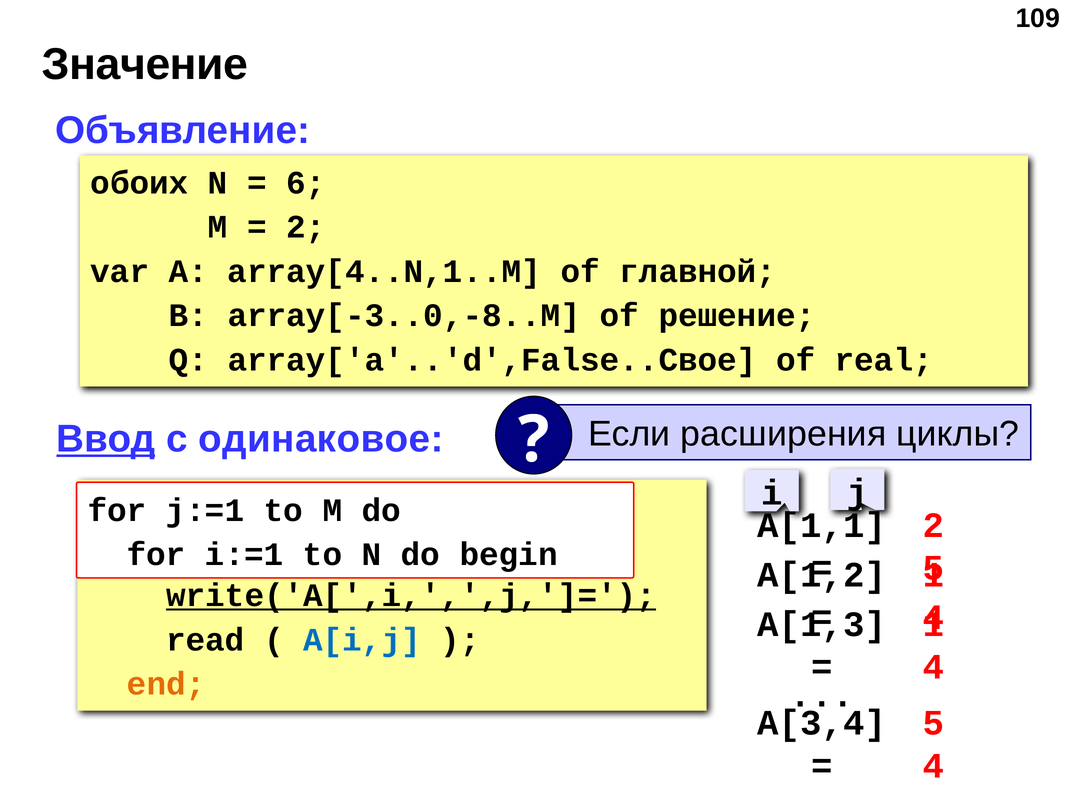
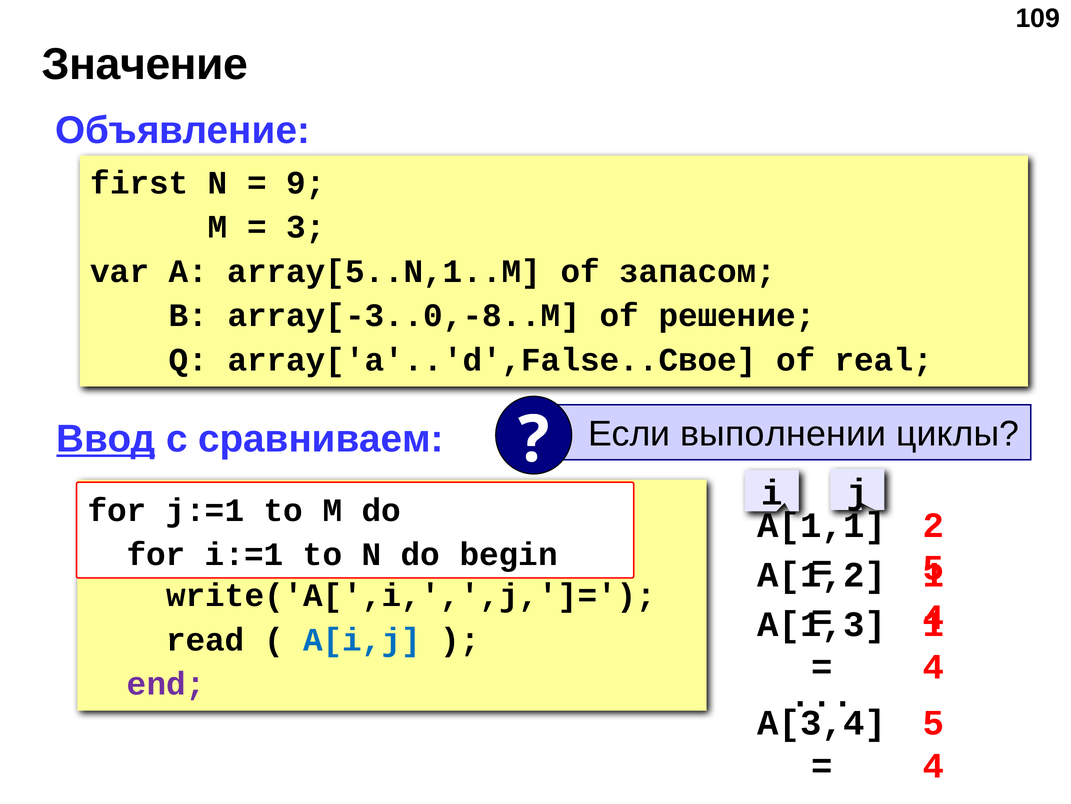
обоих: обоих -> first (139, 183)
6: 6 -> 9 (306, 183)
2: 2 -> 3 (306, 227)
array[4..N,1..M: array[4..N,1..M -> array[5..N,1..M (384, 271)
главной: главной -> запасом (698, 271)
расширения: расширения -> выполнении (783, 434)
одинаковое: одинаковое -> сравниваем (321, 439)
write('A[',i,',',j,']= underline: present -> none (411, 595)
end colour: orange -> purple (166, 683)
